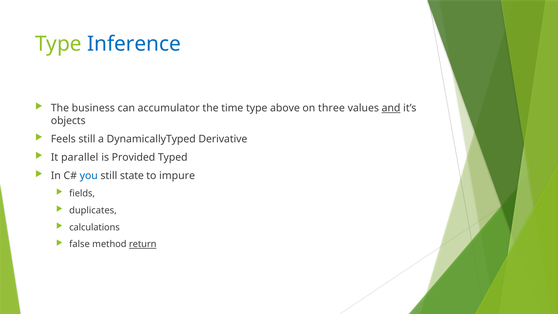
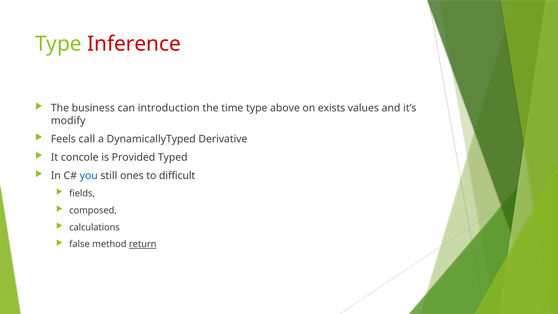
Inference colour: blue -> red (134, 44)
accumulator: accumulator -> introduction (169, 108)
three: three -> exists (332, 108)
and underline: present -> none (391, 108)
objects: objects -> modify (68, 121)
Feels still: still -> call (87, 139)
parallel: parallel -> concole (80, 157)
state: state -> ones (132, 176)
impure: impure -> difficult (177, 176)
duplicates: duplicates -> composed (93, 210)
